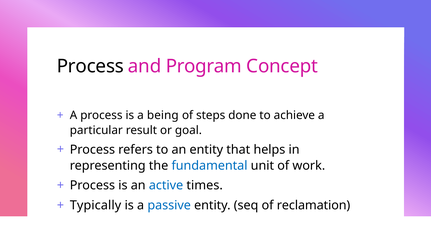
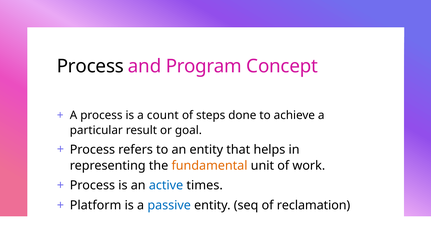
being: being -> count (163, 115)
fundamental colour: blue -> orange (210, 165)
Typically: Typically -> Platform (96, 205)
